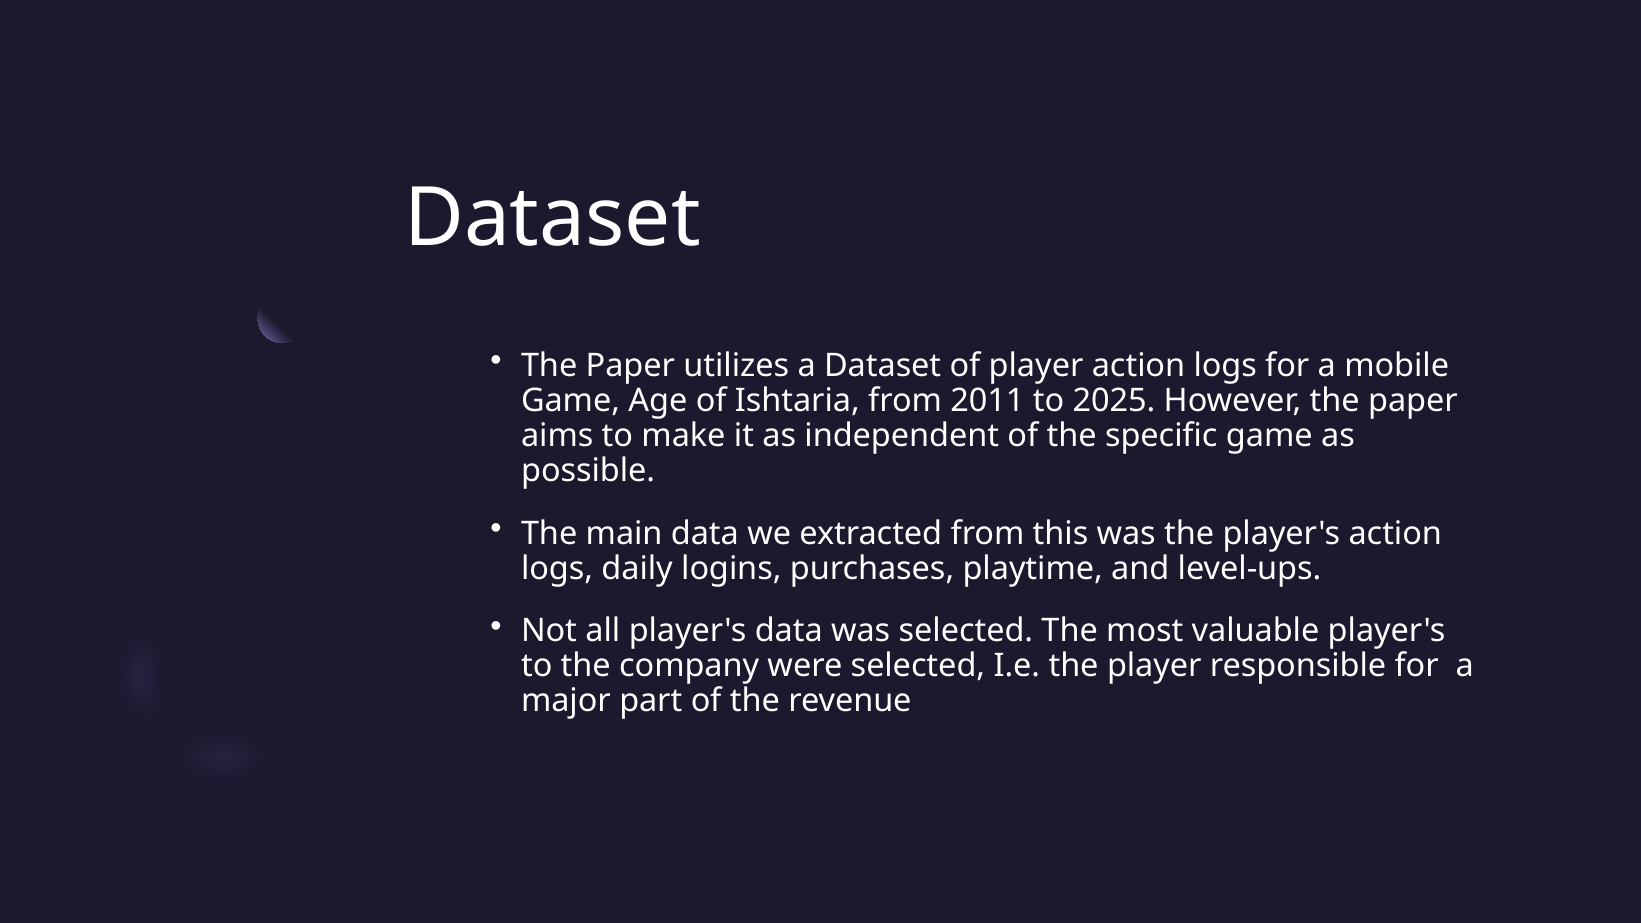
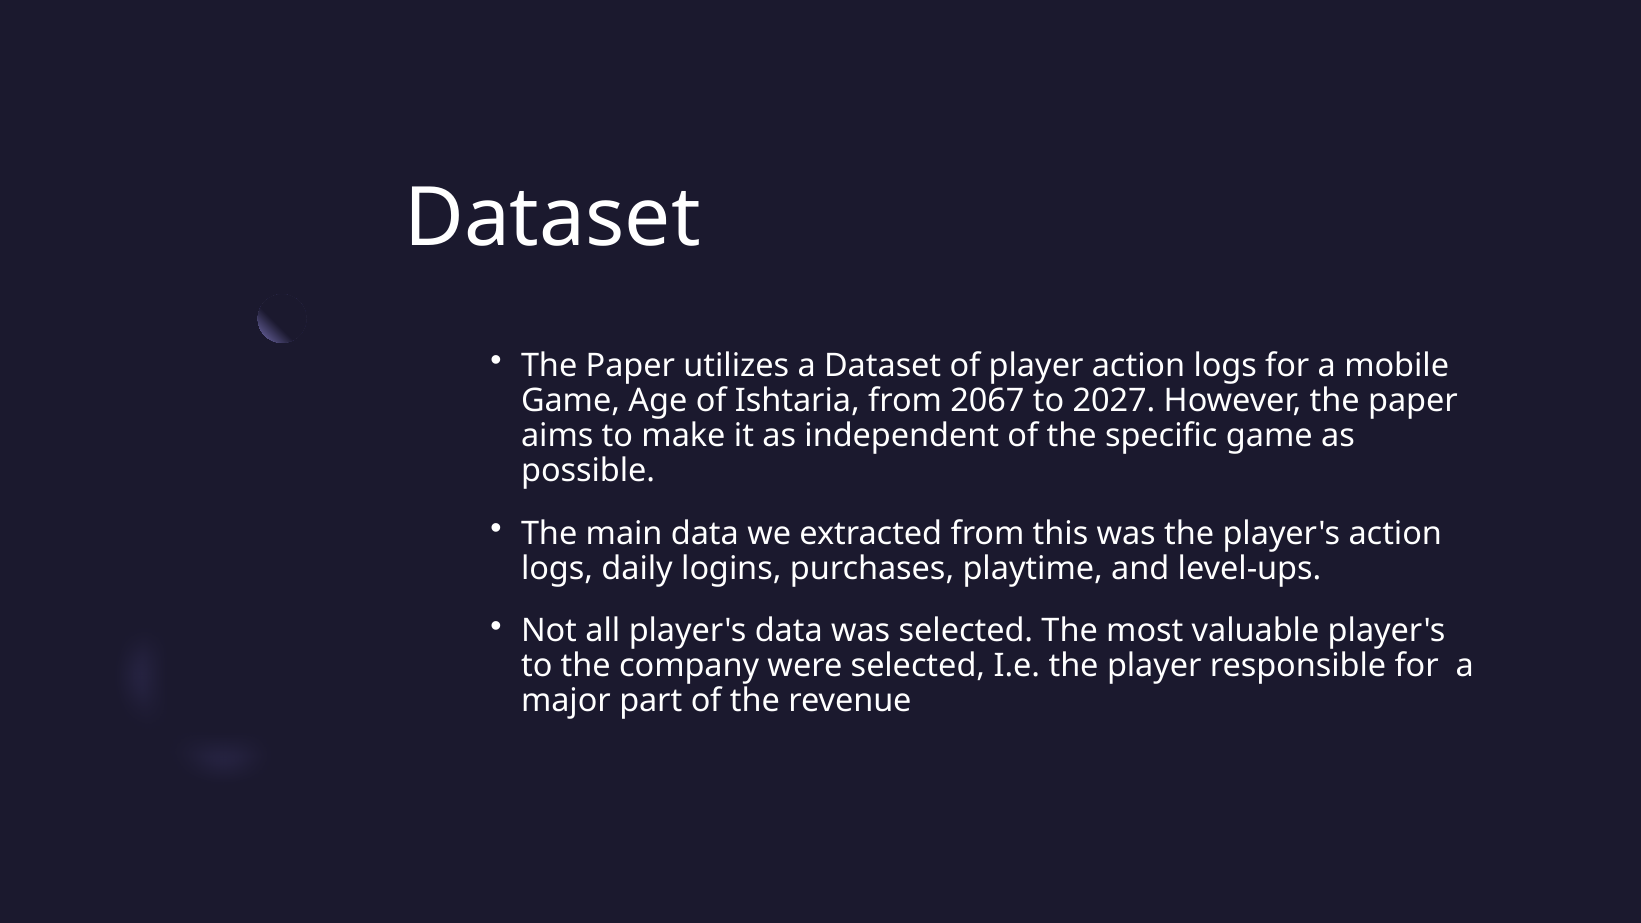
2011: 2011 -> 2067 (987, 401)
2025: 2025 -> 2027 (1114, 401)
